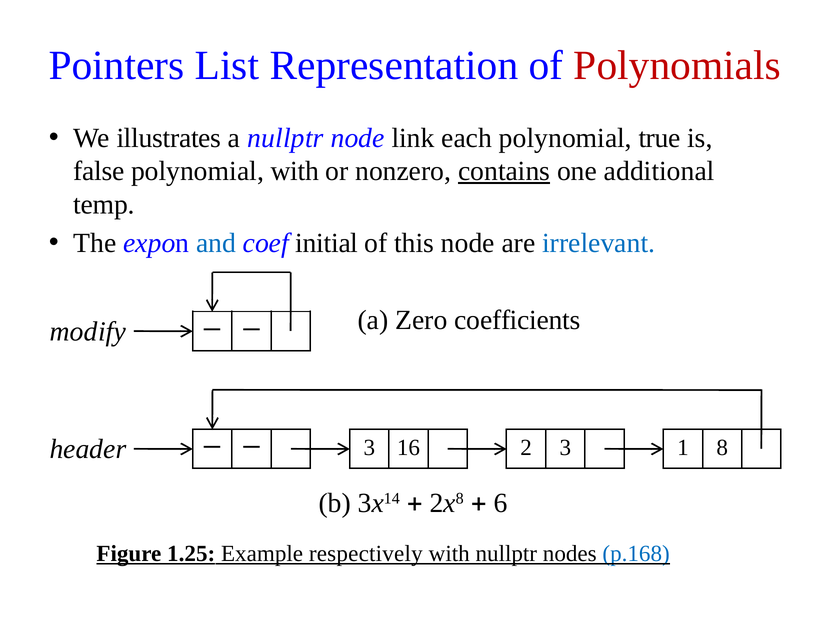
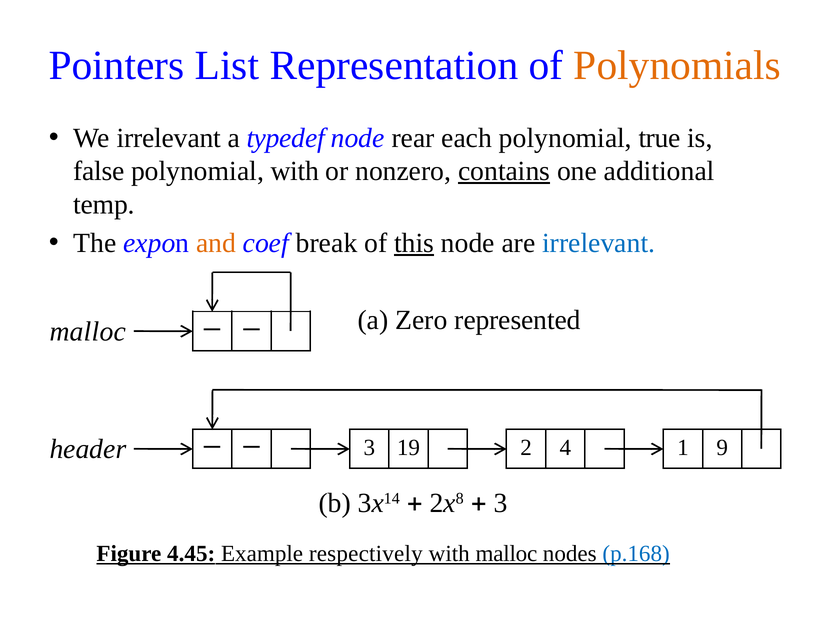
Polynomials colour: red -> orange (677, 66)
We illustrates: illustrates -> irrelevant (169, 138)
a nullptr: nullptr -> typedef (286, 138)
link: link -> rear (413, 138)
and colour: blue -> orange (216, 243)
initial: initial -> break (327, 243)
this underline: none -> present (414, 243)
modify: modify -> malloc (88, 331)
coefficients: coefficients -> represented (517, 320)
16: 16 -> 19 (408, 447)
2 3: 3 -> 4 (565, 447)
8: 8 -> 9 (722, 447)
6: 6 -> 3 (501, 503)
1.25: 1.25 -> 4.45 (191, 553)
with nullptr: nullptr -> malloc (506, 553)
